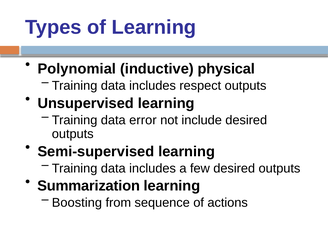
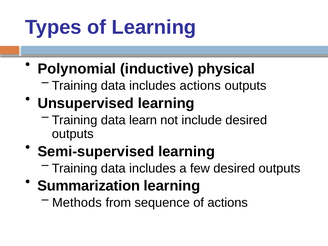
includes respect: respect -> actions (200, 86)
error: error -> learn (143, 120)
Boosting: Boosting -> Methods (77, 203)
